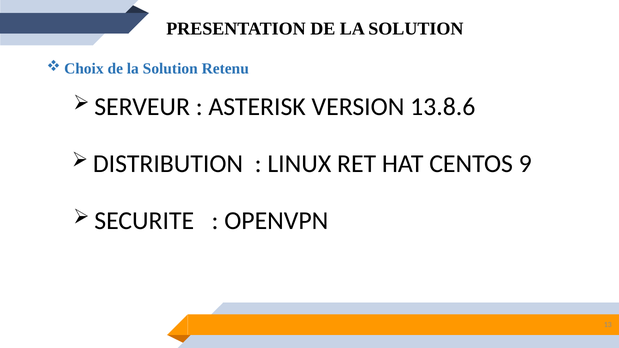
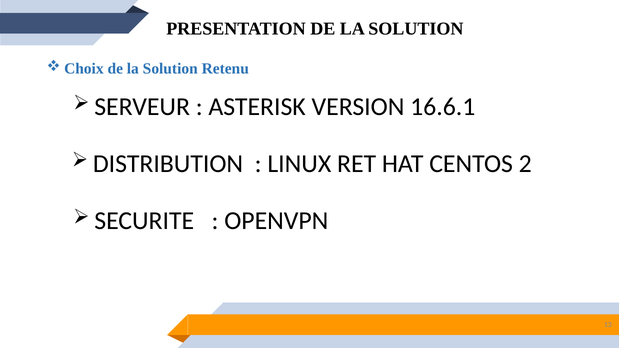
13.8.6: 13.8.6 -> 16.6.1 (443, 107)
9: 9 -> 2 (525, 164)
